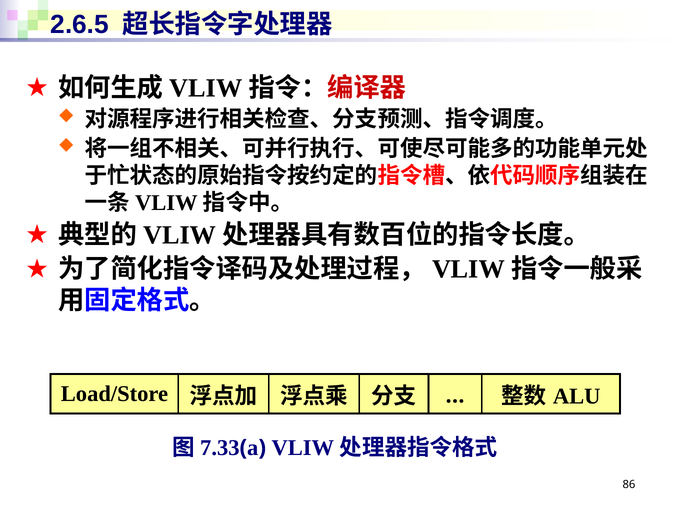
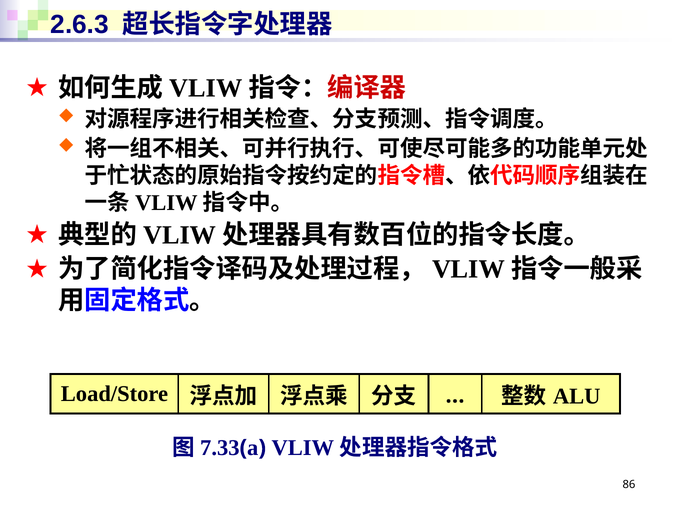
2.6.5: 2.6.5 -> 2.6.3 (80, 24)
